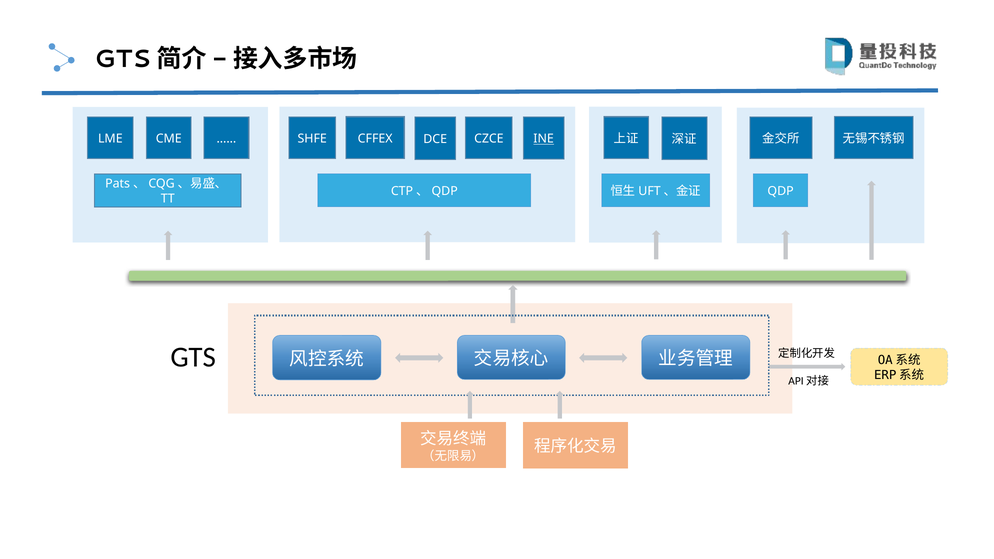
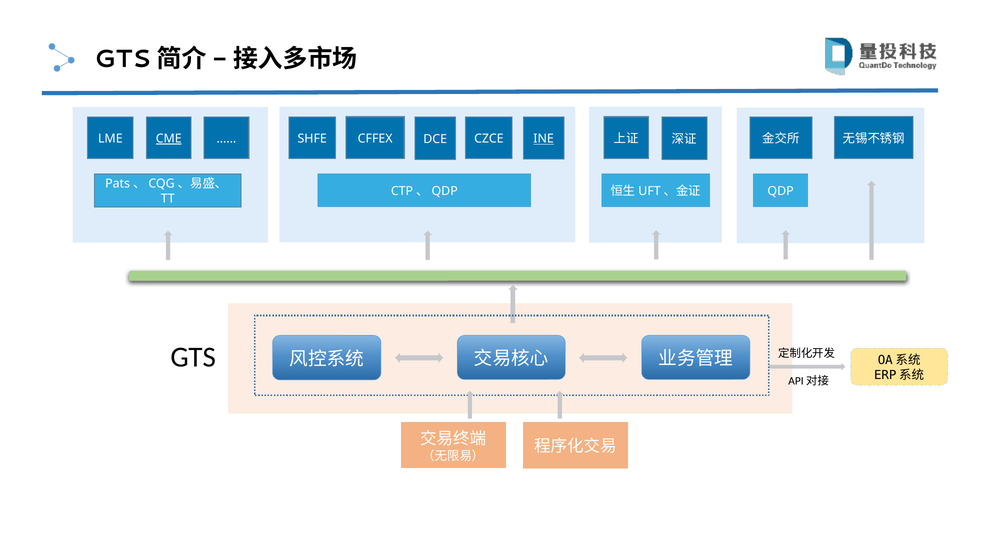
CME underline: none -> present (169, 139)
